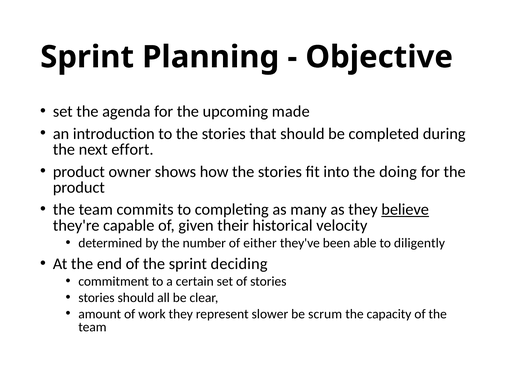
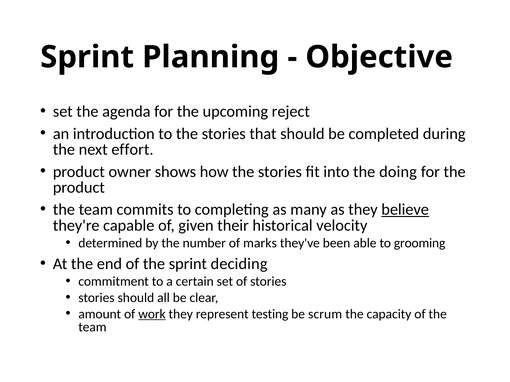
made: made -> reject (291, 112)
either: either -> marks (260, 243)
diligently: diligently -> grooming (420, 243)
work underline: none -> present (152, 314)
slower: slower -> testing (270, 314)
